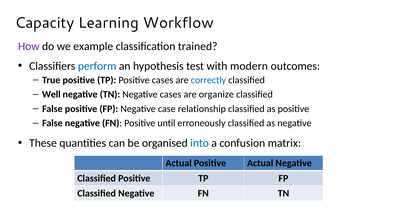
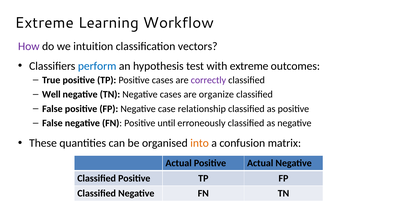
Capacity: Capacity -> Extreme (44, 23)
example: example -> intuition (93, 46)
trained: trained -> vectors (198, 46)
with modern: modern -> extreme (249, 66)
correctly colour: blue -> purple (208, 80)
into colour: blue -> orange (200, 143)
